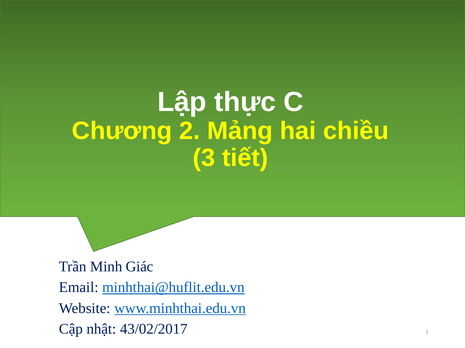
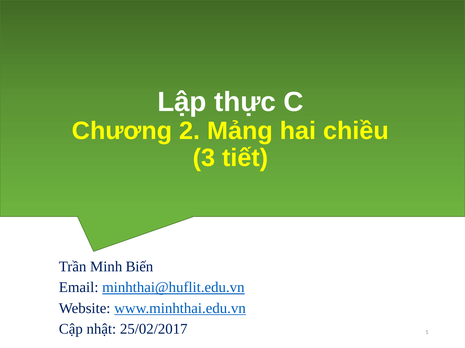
Giác: Giác -> Biến (139, 267)
43/02/2017: 43/02/2017 -> 25/02/2017 (154, 330)
